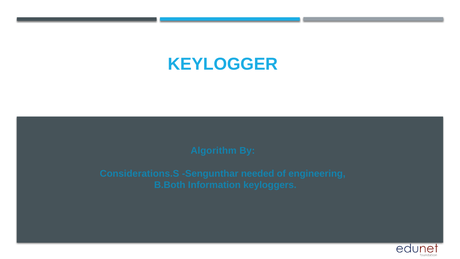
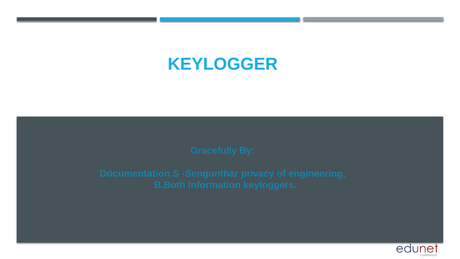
Algorithm: Algorithm -> Gracefully (214, 150)
Considerations.S: Considerations.S -> Documentation.S (139, 173)
needed: needed -> privacy (258, 173)
